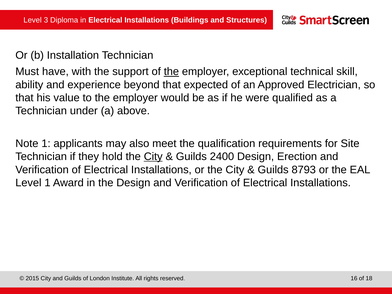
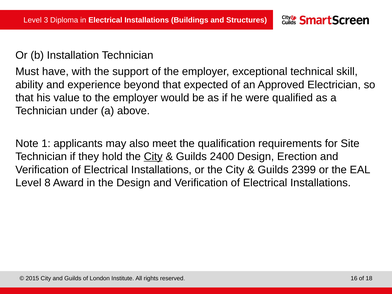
the underline: present -> none (171, 72)
8793: 8793 -> 2399 (304, 170)
Level 1: 1 -> 8 (47, 183)
